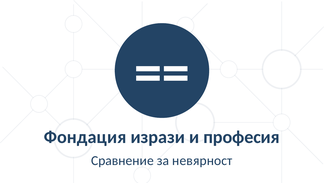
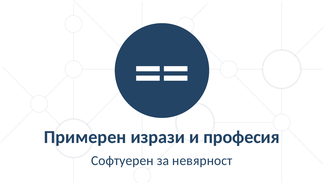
Фондация: Фондация -> Примерен (85, 137)
Сравнение: Сравнение -> Софтуерен (122, 160)
